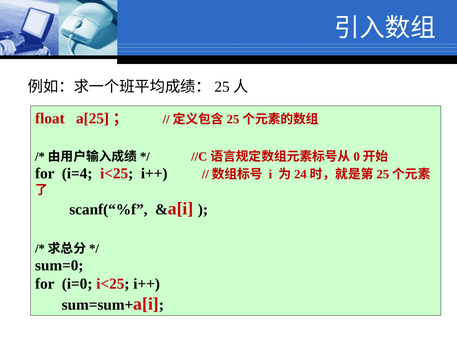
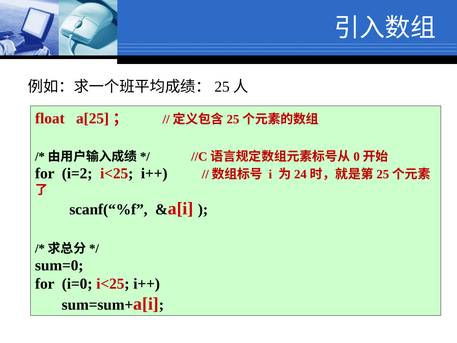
i=4: i=4 -> i=2 (77, 173)
